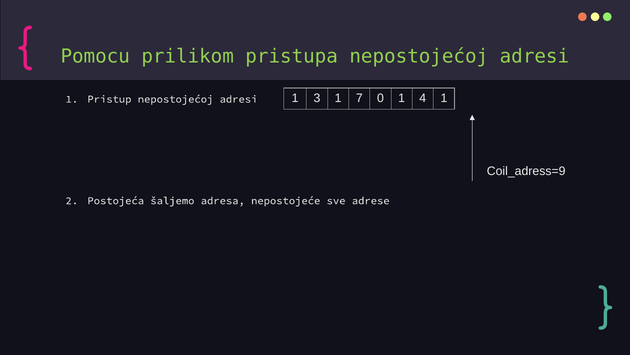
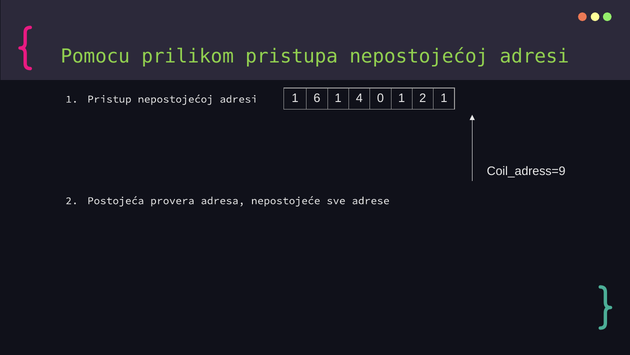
3: 3 -> 6 (317, 98)
7: 7 -> 4 (359, 98)
1 4: 4 -> 2 (423, 98)
šaljemo: šaljemo -> provera (172, 200)
